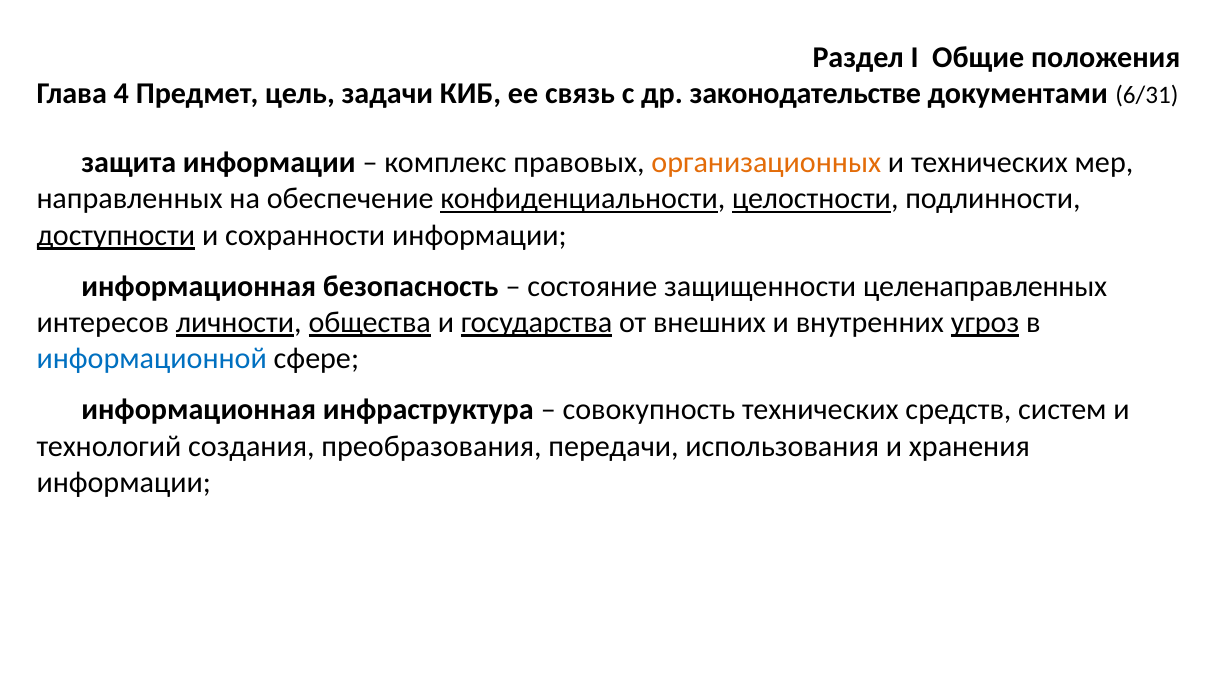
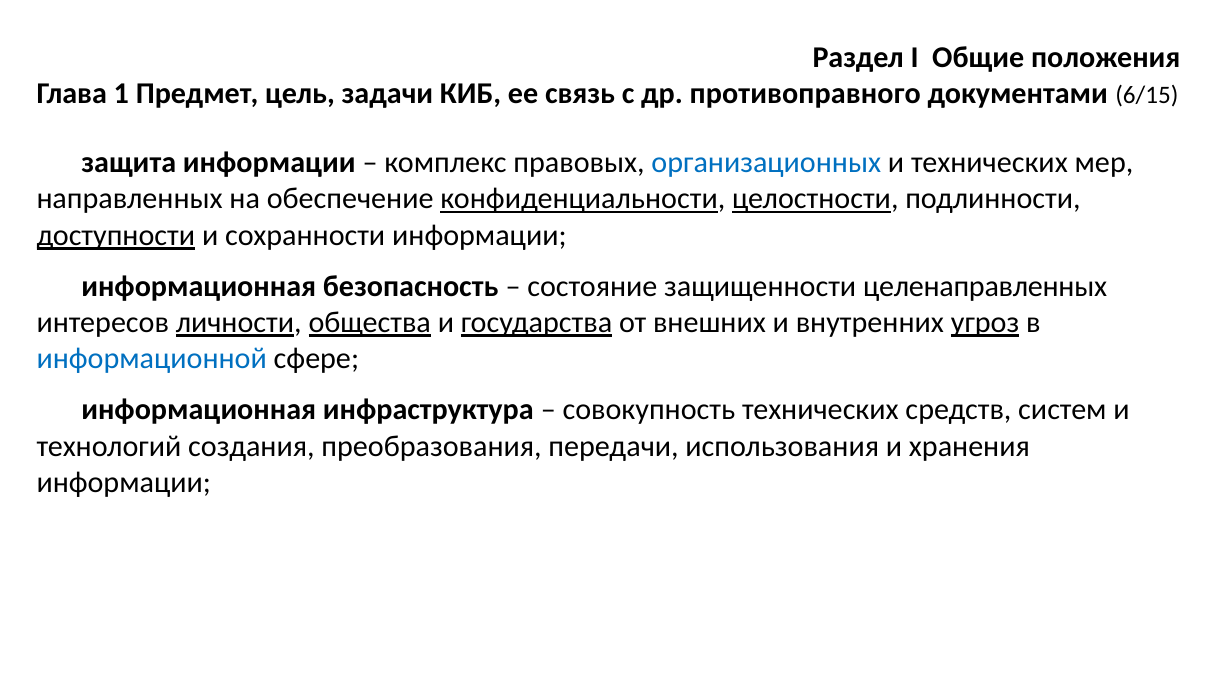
4: 4 -> 1 (121, 94)
законодательстве: законодательстве -> противоправного (805, 94)
6/31: 6/31 -> 6/15 (1147, 95)
организационных colour: orange -> blue (766, 163)
